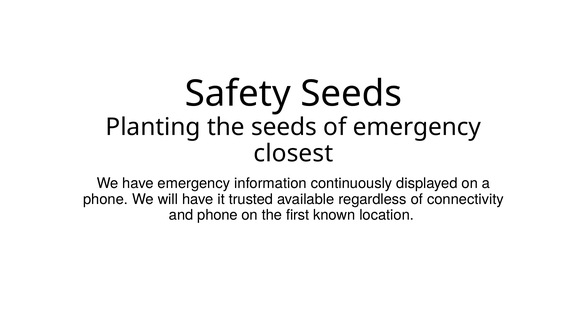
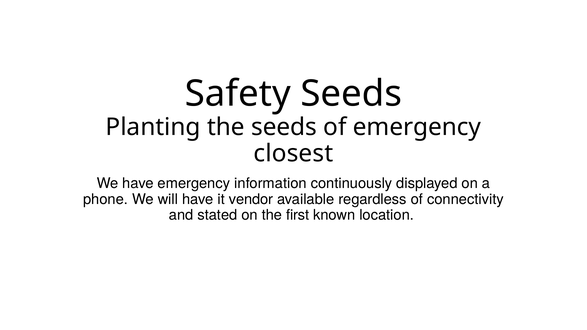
trusted: trusted -> vendor (251, 199)
and phone: phone -> stated (217, 215)
